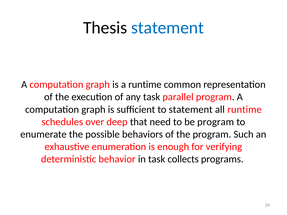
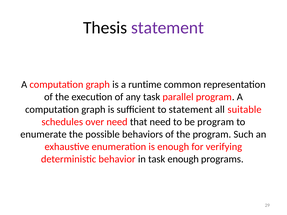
statement colour: blue -> purple (168, 28)
all runtime: runtime -> suitable (245, 110)
over deep: deep -> need (117, 122)
task collects: collects -> enough (183, 159)
